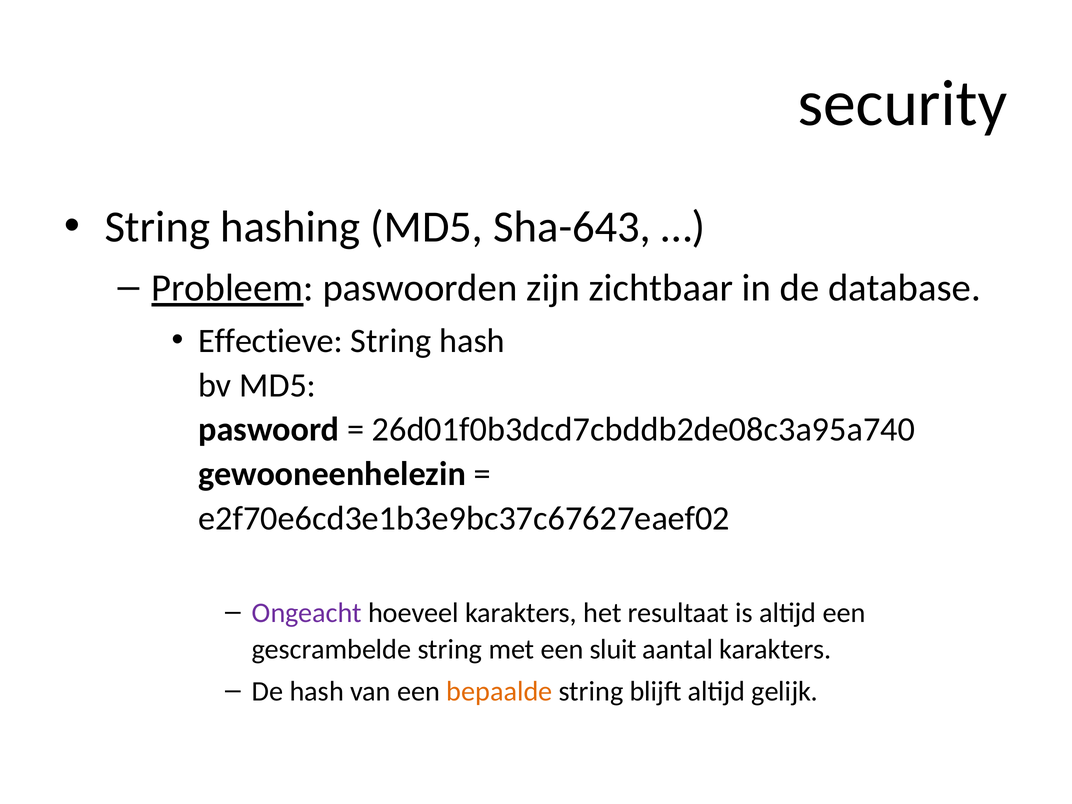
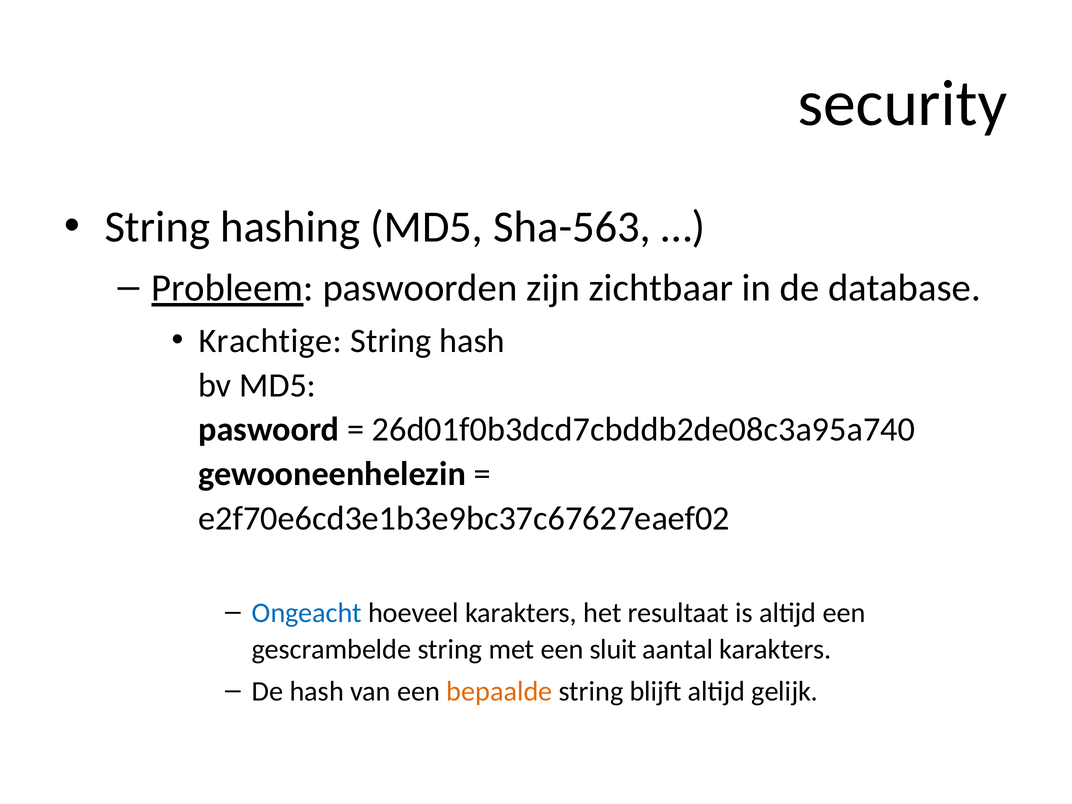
Sha-643: Sha-643 -> Sha-563 (572, 227)
Effectieve: Effectieve -> Krachtige (270, 341)
Ongeacht colour: purple -> blue (307, 613)
